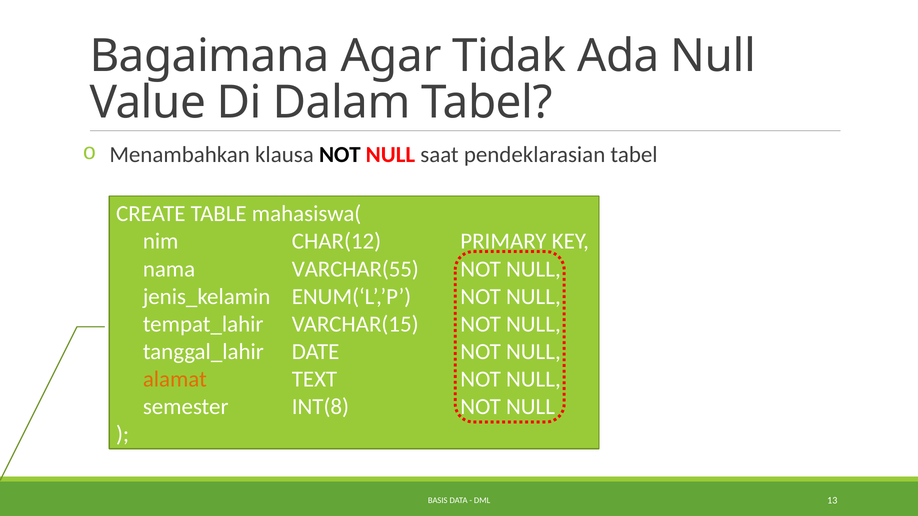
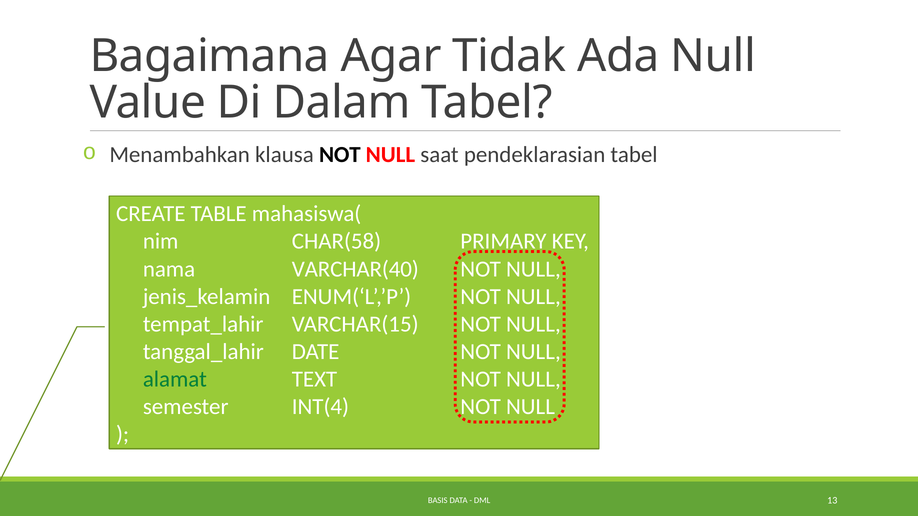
CHAR(12: CHAR(12 -> CHAR(58 (336, 242)
VARCHAR(55: VARCHAR(55 -> VARCHAR(40 (355, 269)
alamat colour: orange -> green (175, 379)
INT(8: INT(8 -> INT(4 (320, 407)
